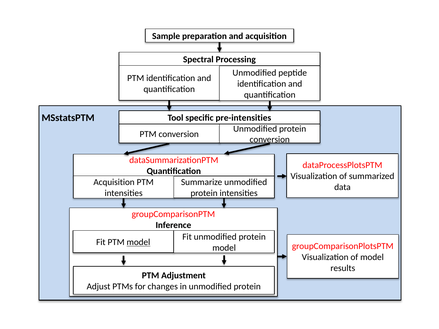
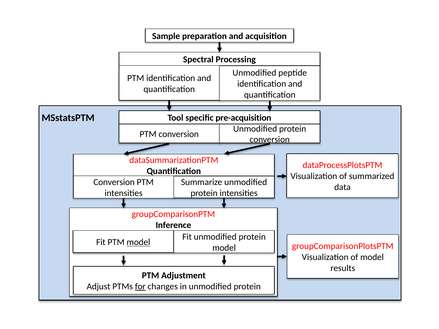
pre-intensities: pre-intensities -> pre-acquisition (243, 118)
Acquisition: Acquisition -> Conversion (114, 182)
for underline: none -> present (140, 287)
